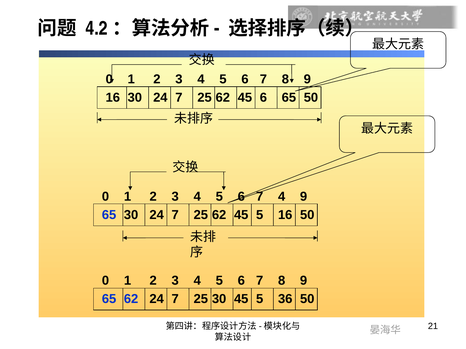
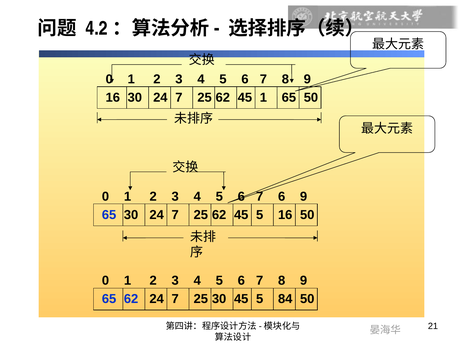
45 6: 6 -> 1 (263, 98)
5 4: 4 -> 6 (282, 197)
36: 36 -> 84 (285, 299)
